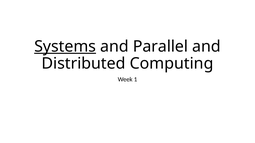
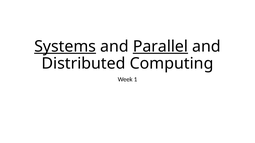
Parallel underline: none -> present (160, 47)
